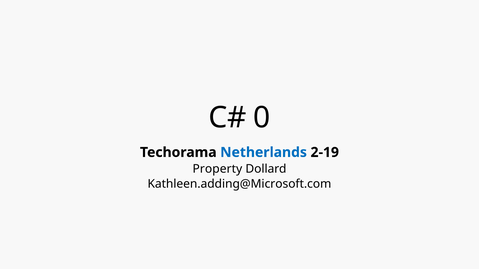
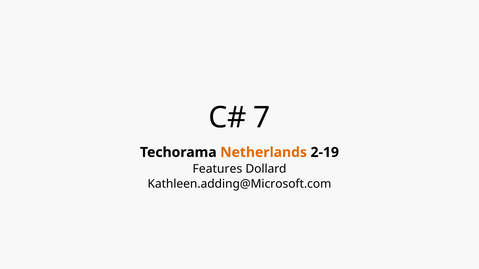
0: 0 -> 7 (262, 118)
Netherlands colour: blue -> orange (264, 153)
Property: Property -> Features (217, 169)
